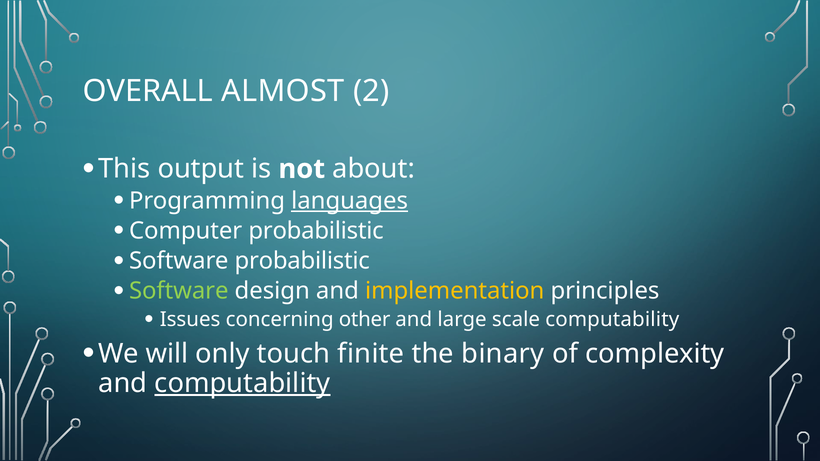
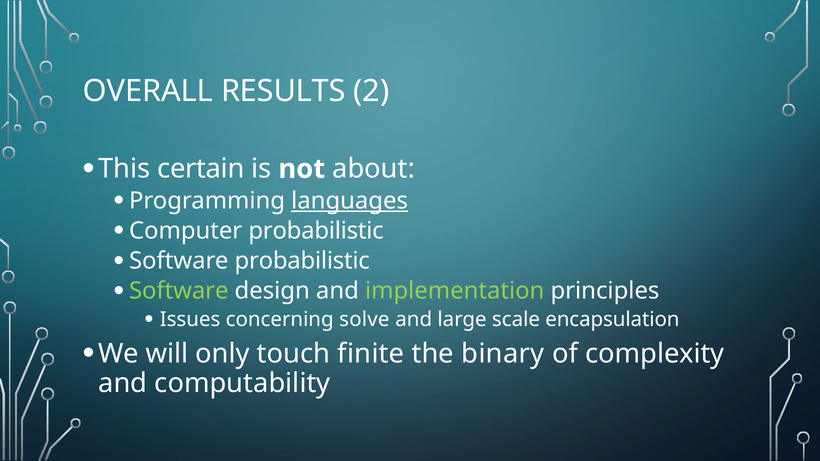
ALMOST: ALMOST -> RESULTS (283, 91)
output: output -> certain (201, 169)
implementation colour: yellow -> light green (455, 291)
other: other -> solve (364, 320)
scale computability: computability -> encapsulation (612, 320)
computability underline: present -> none (242, 383)
